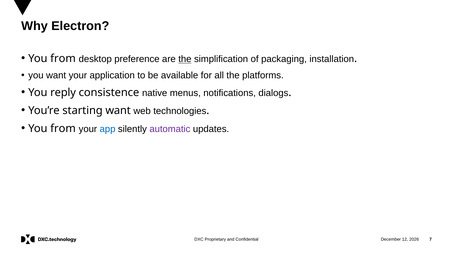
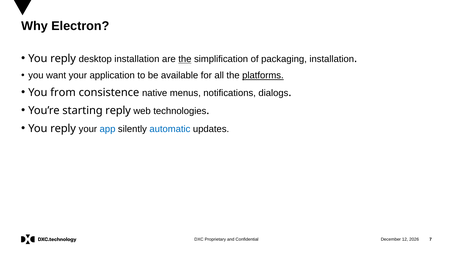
from: from -> reply (63, 59)
desktop preference: preference -> installation (137, 59)
platforms underline: none -> present (263, 75)
reply: reply -> from (63, 93)
starting want: want -> reply (118, 110)
from: from -> reply (63, 128)
automatic colour: purple -> blue (170, 129)
